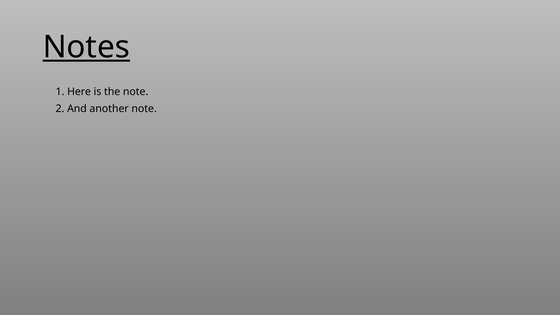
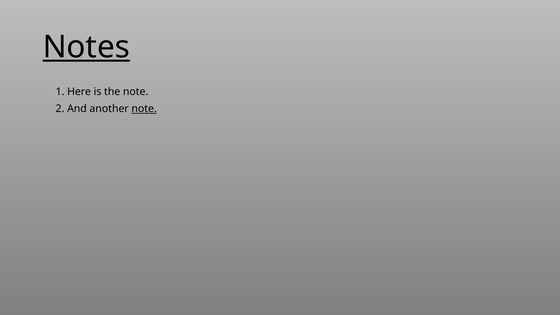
note underline: none -> present (144, 109)
